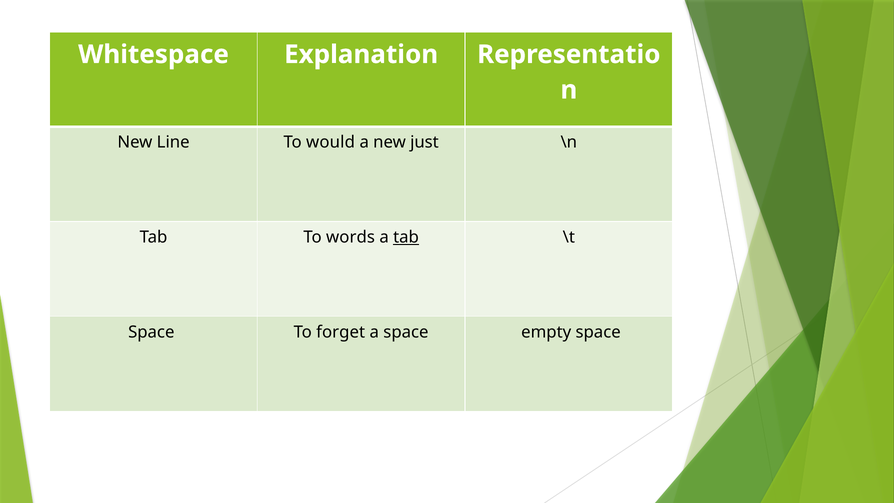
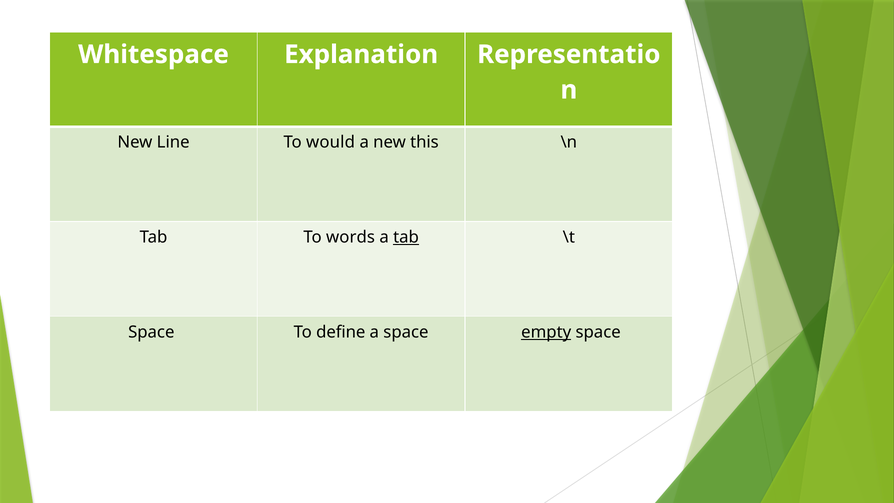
just: just -> this (424, 142)
forget: forget -> define (341, 332)
empty underline: none -> present (546, 332)
